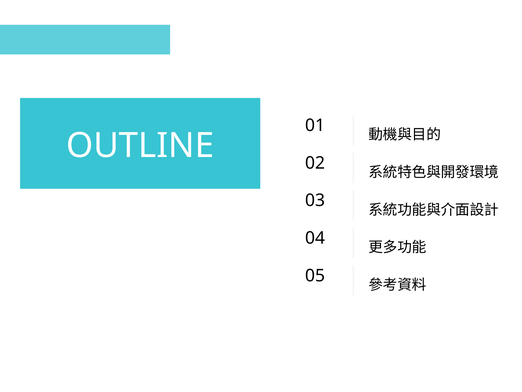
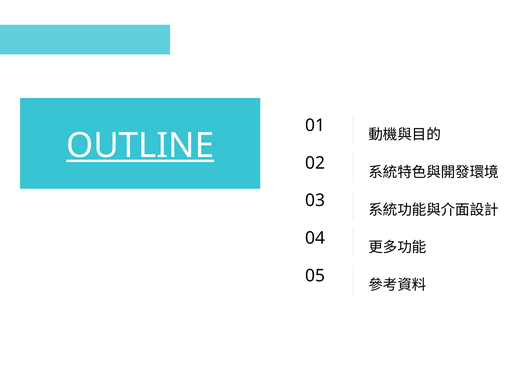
OUTLINE underline: none -> present (140, 146)
